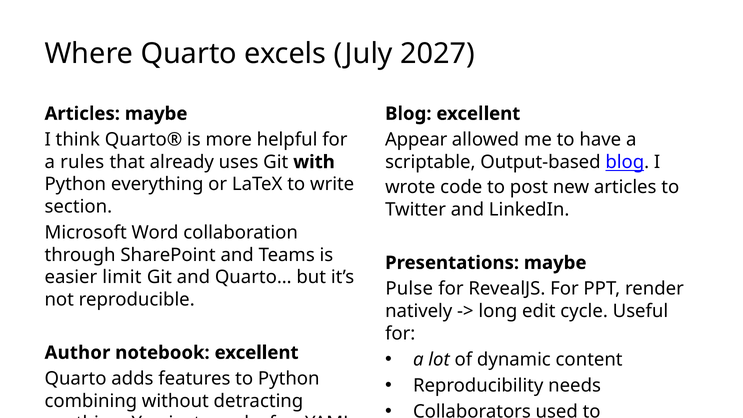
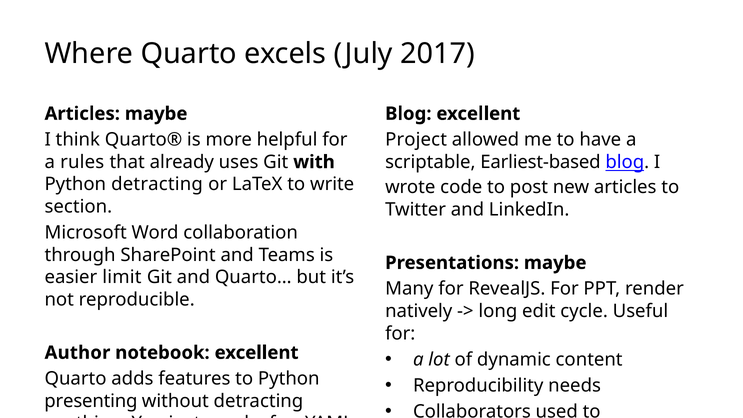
2027: 2027 -> 2017 (438, 54)
Appear: Appear -> Project (416, 140)
Output-based: Output-based -> Earliest-based (540, 162)
Python everything: everything -> detracting (157, 184)
Pulse: Pulse -> Many (409, 289)
combining: combining -> presenting (91, 401)
